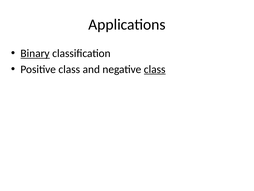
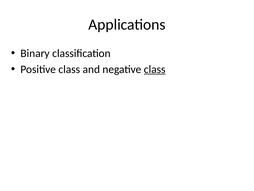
Binary underline: present -> none (35, 53)
